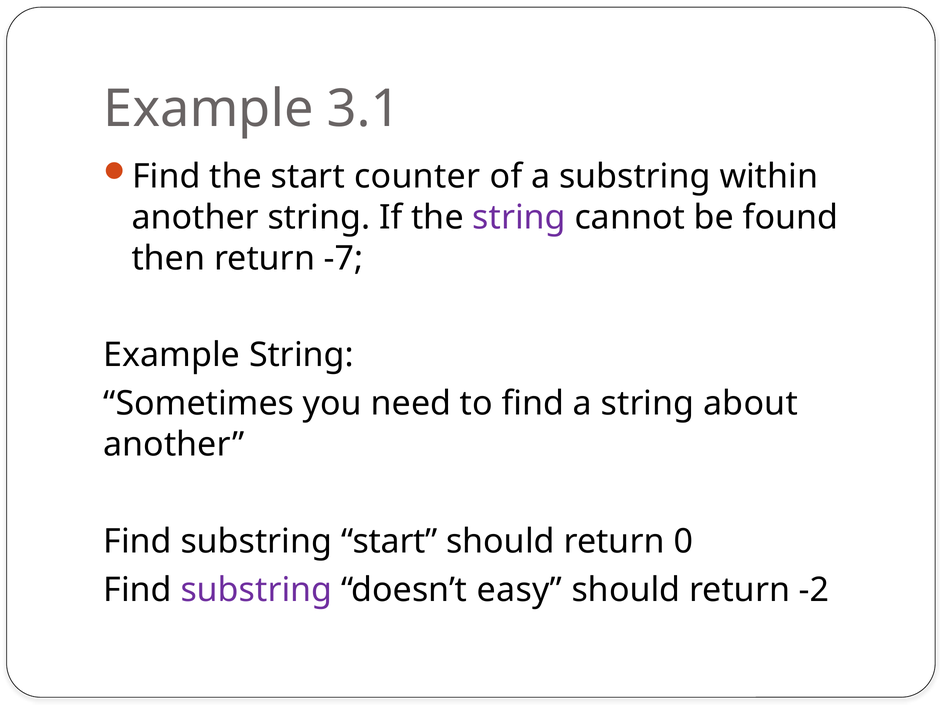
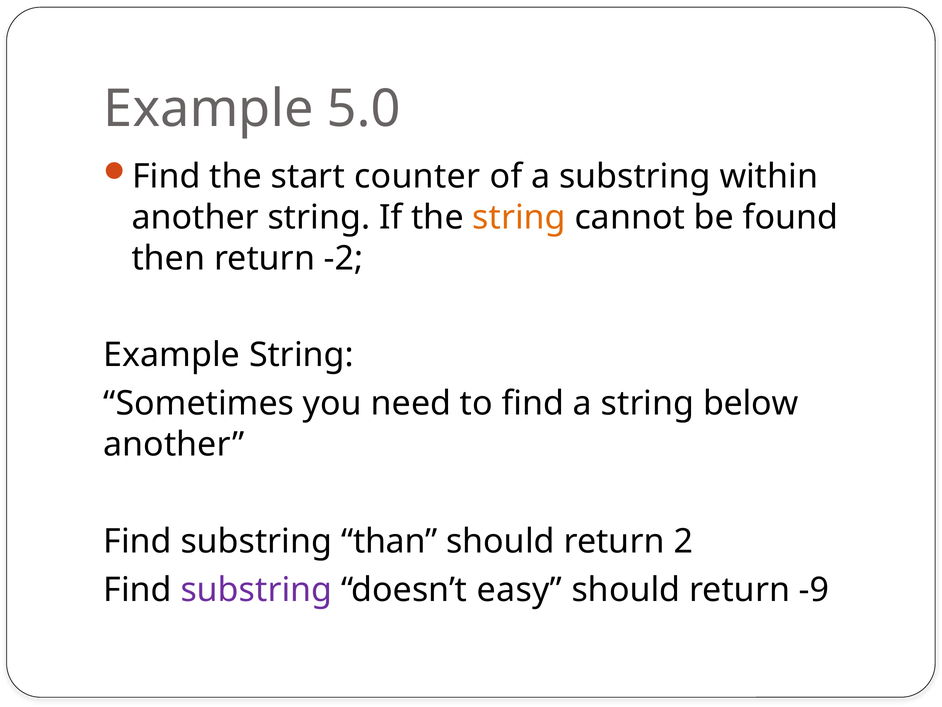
3.1: 3.1 -> 5.0 (364, 109)
string colour: purple -> orange (519, 217)
-7: -7 -> -2 (344, 258)
about: about -> below (751, 403)
substring start: start -> than (389, 541)
0: 0 -> 2 (683, 541)
-2: -2 -> -9 (814, 589)
